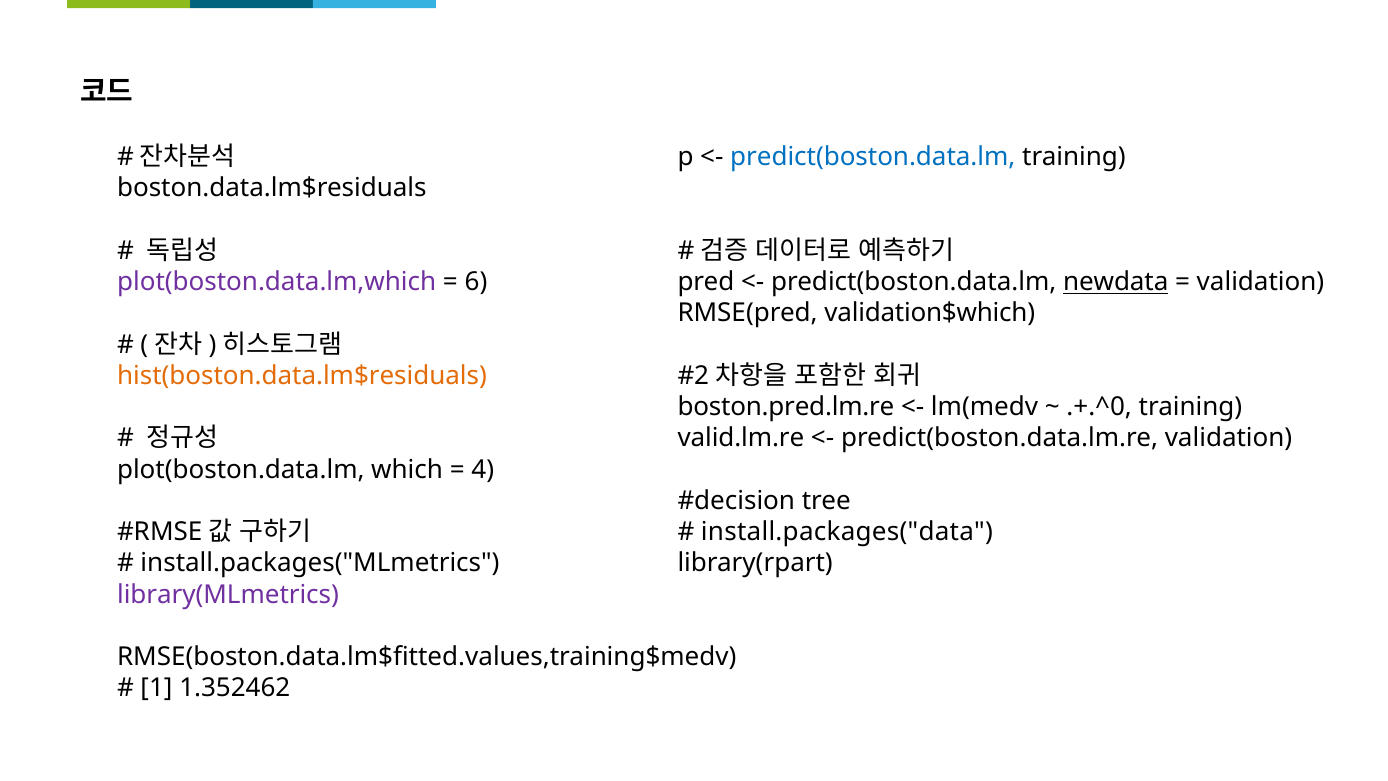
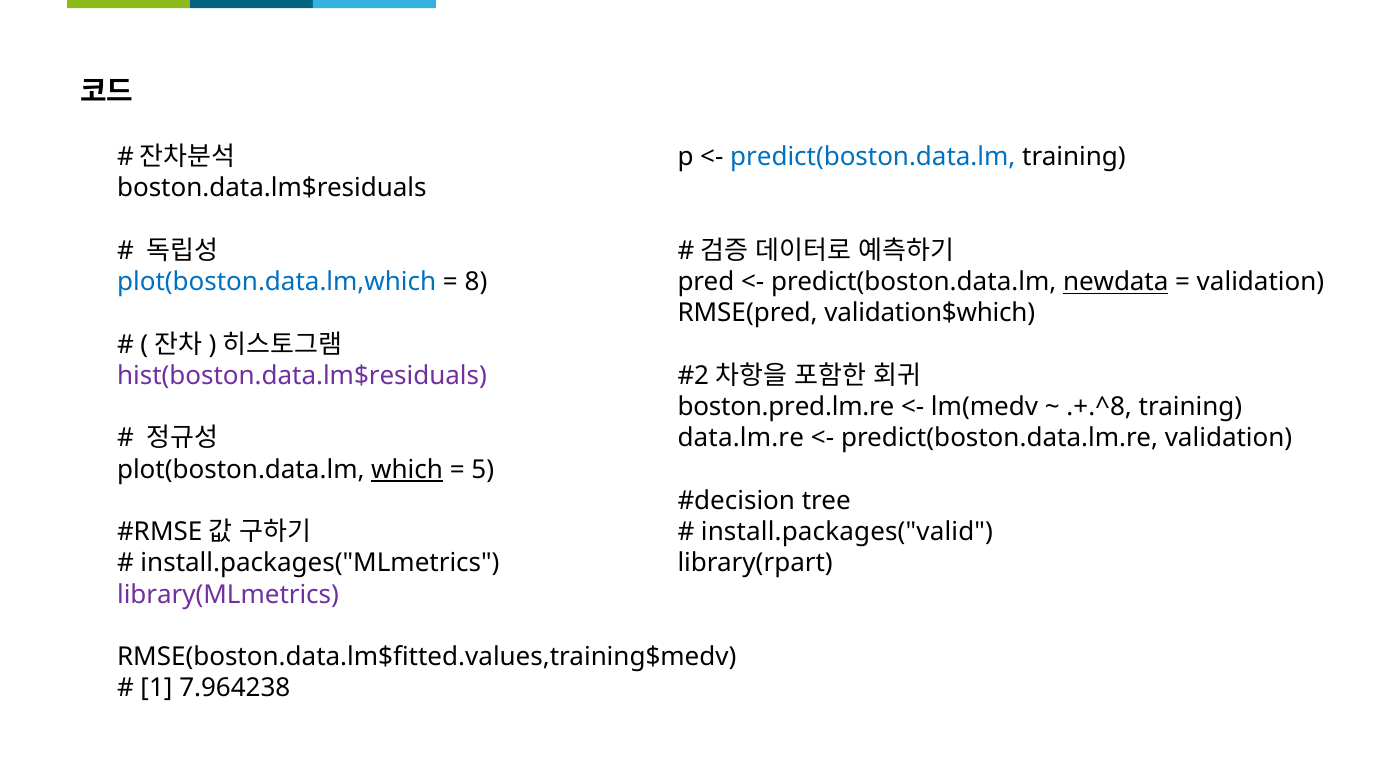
plot(boston.data.lm,which colour: purple -> blue (277, 282)
6: 6 -> 8 (476, 282)
hist(boston.data.lm$residuals colour: orange -> purple (302, 376)
.+.^0: .+.^0 -> .+.^8 (1099, 407)
valid.lm.re: valid.lm.re -> data.lm.re (741, 438)
which underline: none -> present (407, 469)
4: 4 -> 5 (483, 469)
install.packages("data: install.packages("data -> install.packages("valid (847, 532)
1.352462: 1.352462 -> 7.964238 (235, 688)
